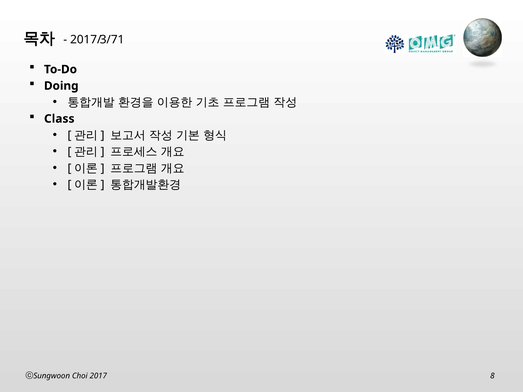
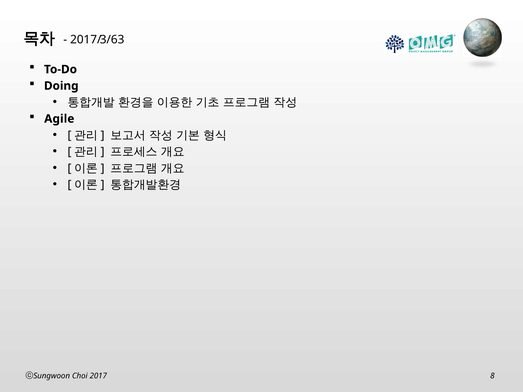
3/71: 3/71 -> 3/63 (112, 40)
Class: Class -> Agile (59, 119)
